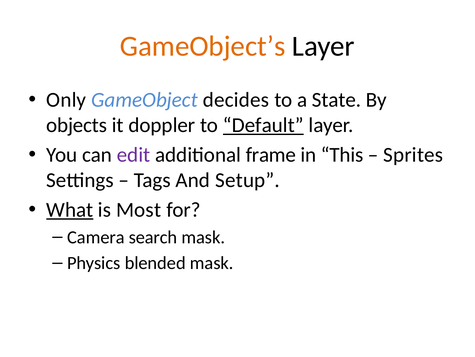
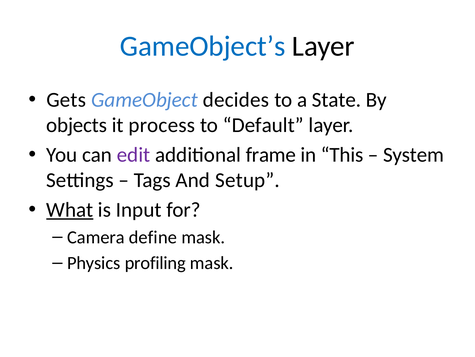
GameObject’s colour: orange -> blue (203, 46)
Only: Only -> Gets (66, 100)
doppler: doppler -> process (162, 125)
Default underline: present -> none (263, 125)
Sprites: Sprites -> System (413, 155)
Most: Most -> Input (139, 209)
search: search -> define (153, 237)
blended: blended -> profiling (155, 263)
